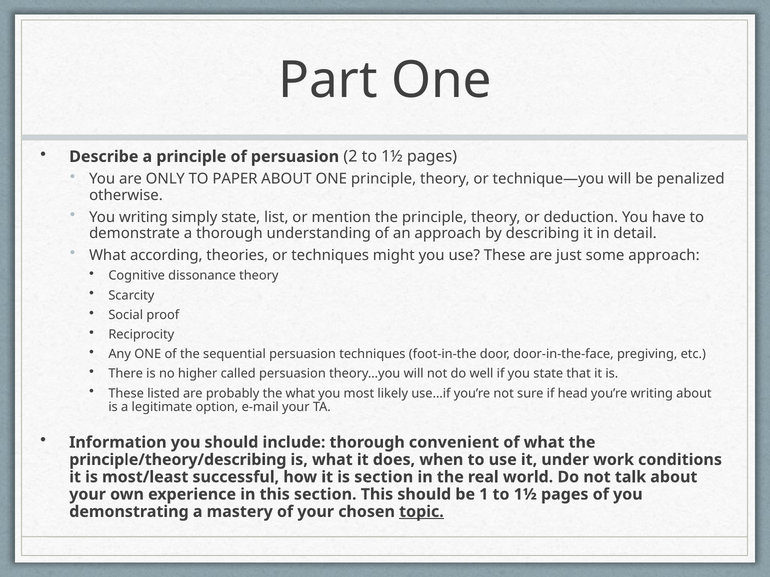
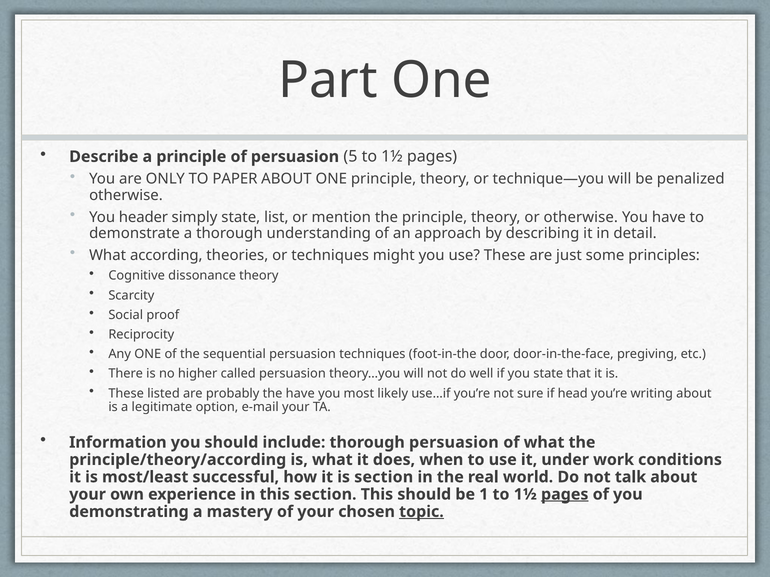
2: 2 -> 5 (350, 157)
You writing: writing -> header (143, 217)
or deduction: deduction -> otherwise (581, 217)
some approach: approach -> principles (664, 255)
the what: what -> have (300, 394)
thorough convenient: convenient -> persuasion (454, 443)
principle/theory/describing: principle/theory/describing -> principle/theory/according (178, 460)
pages underline: none -> present (565, 495)
